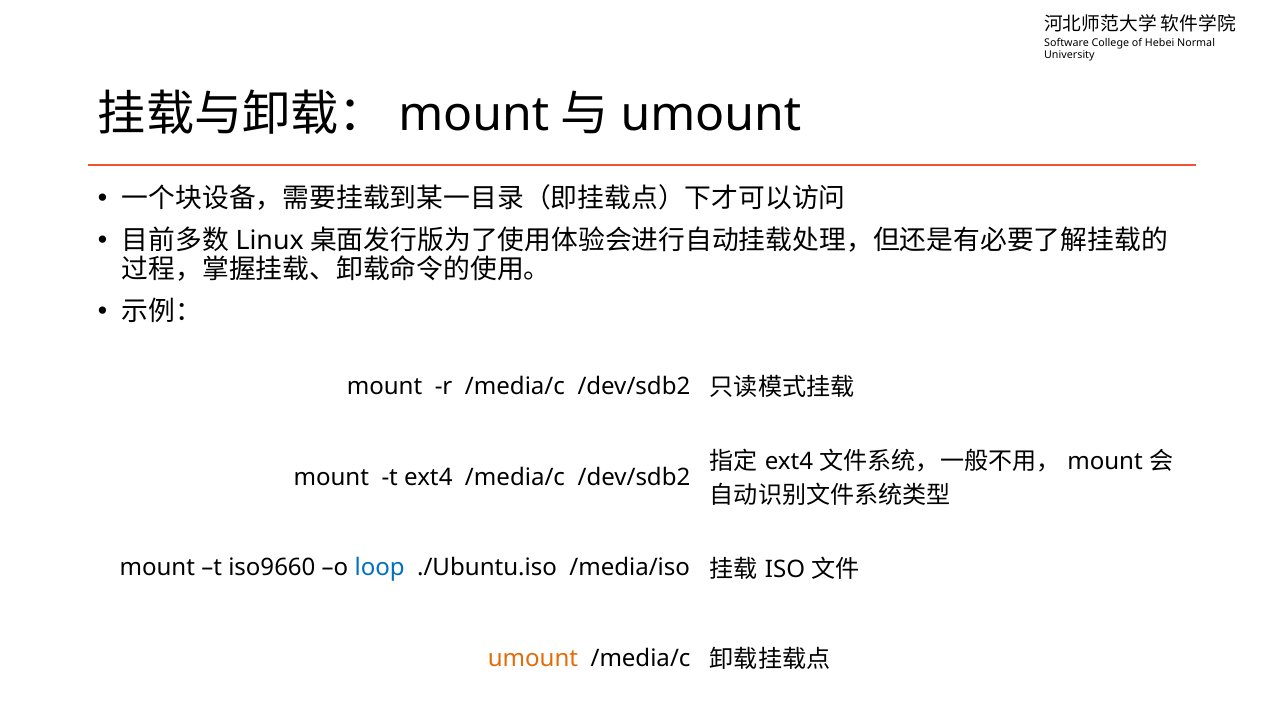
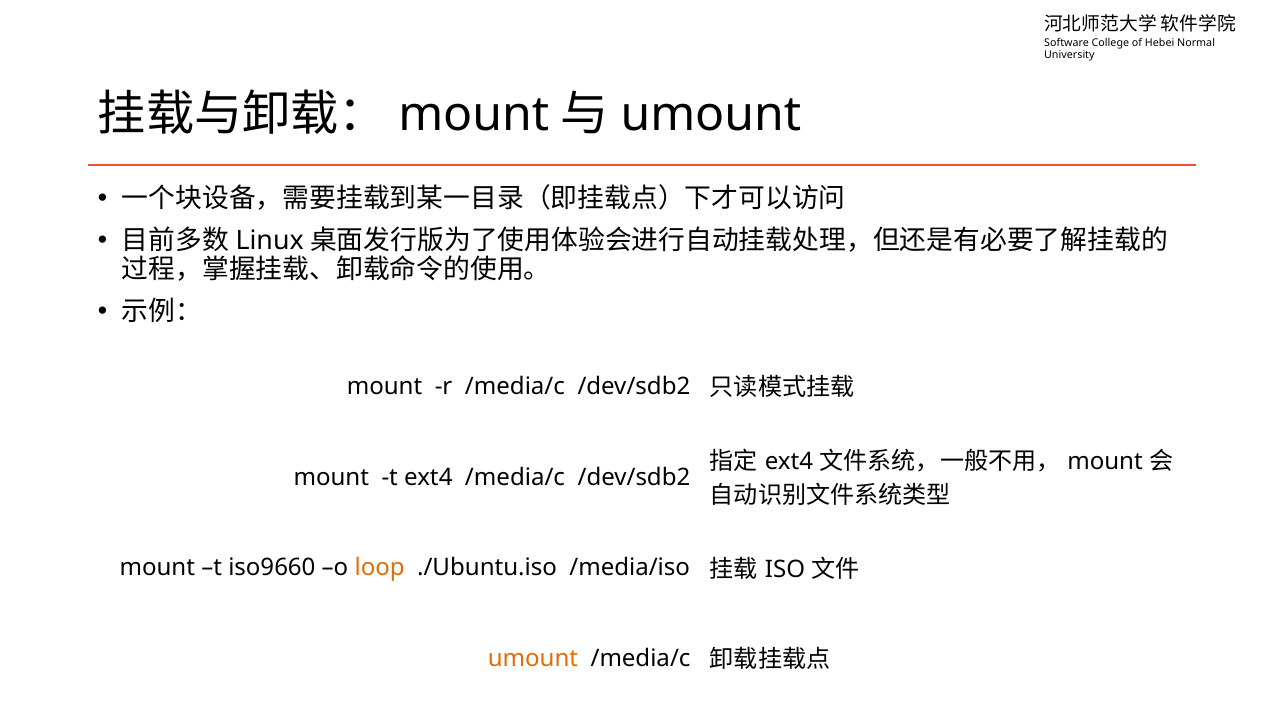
loop colour: blue -> orange (380, 568)
